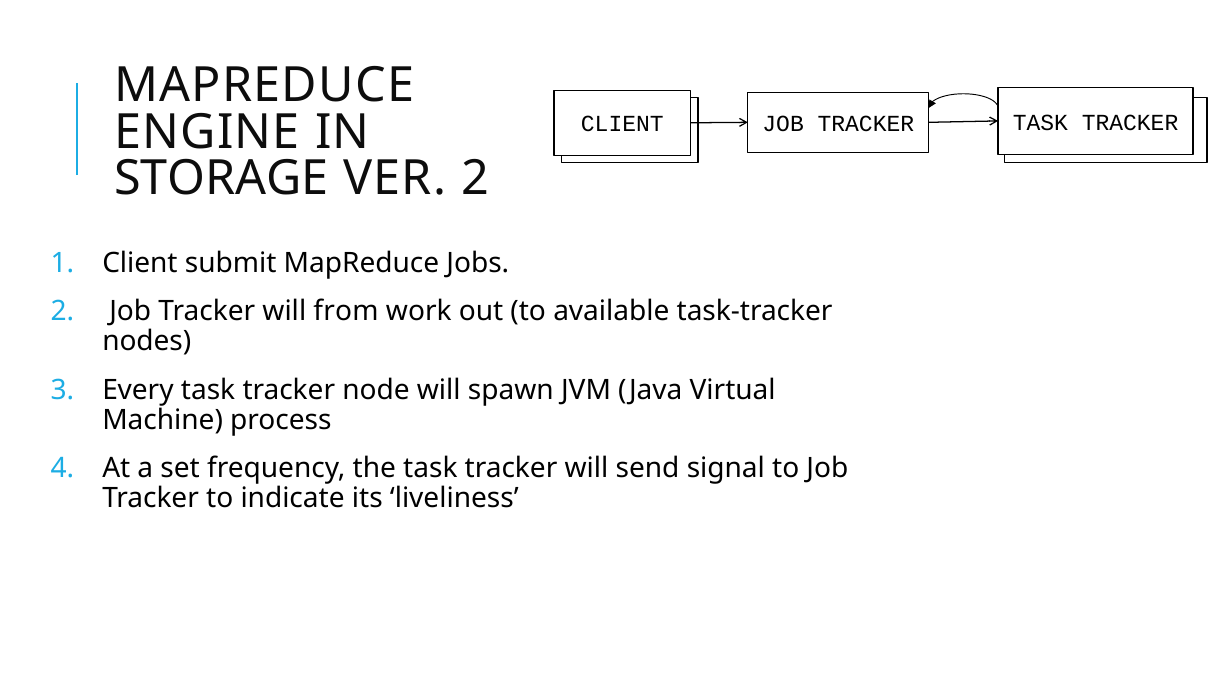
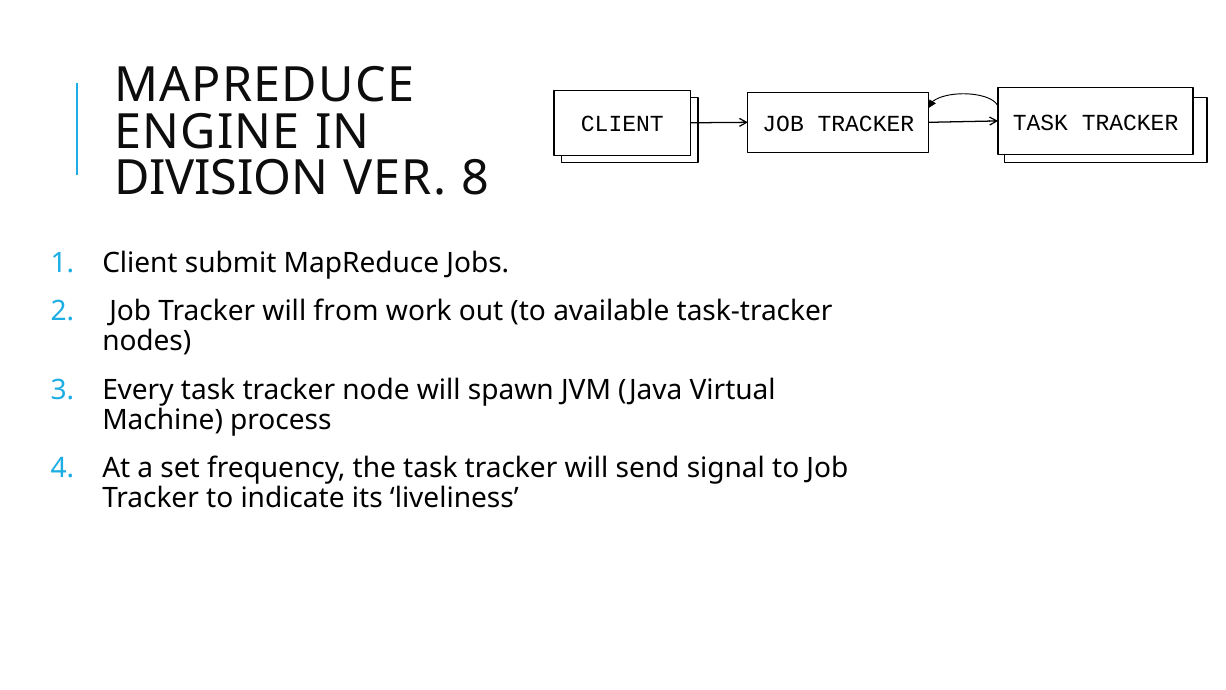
STORAGE: STORAGE -> DIVISION (221, 179)
VER 2: 2 -> 8 (475, 179)
